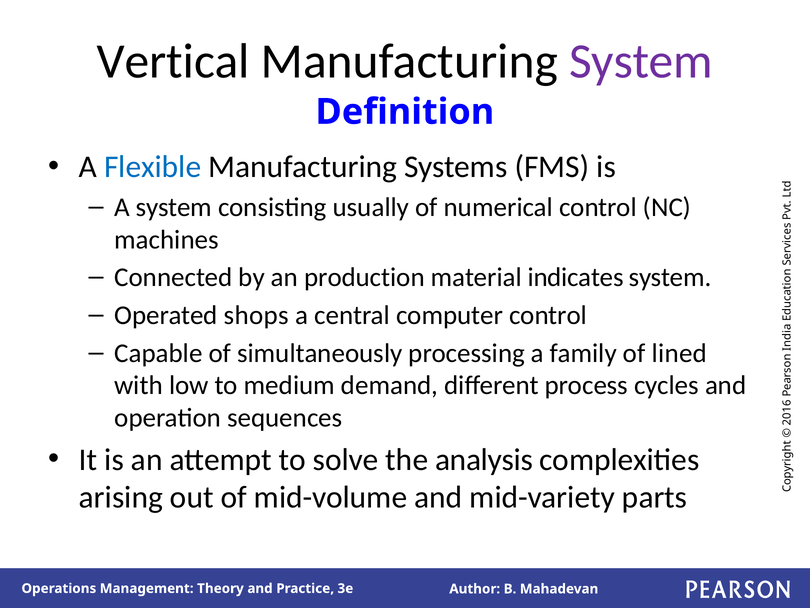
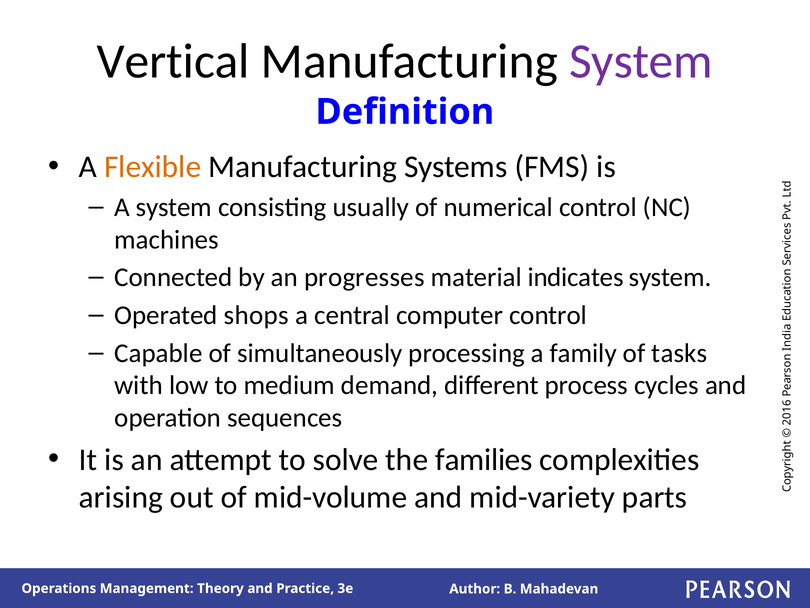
Flexible colour: blue -> orange (153, 167)
production: production -> progresses (364, 277)
lined: lined -> tasks (679, 353)
analysis: analysis -> families (484, 459)
